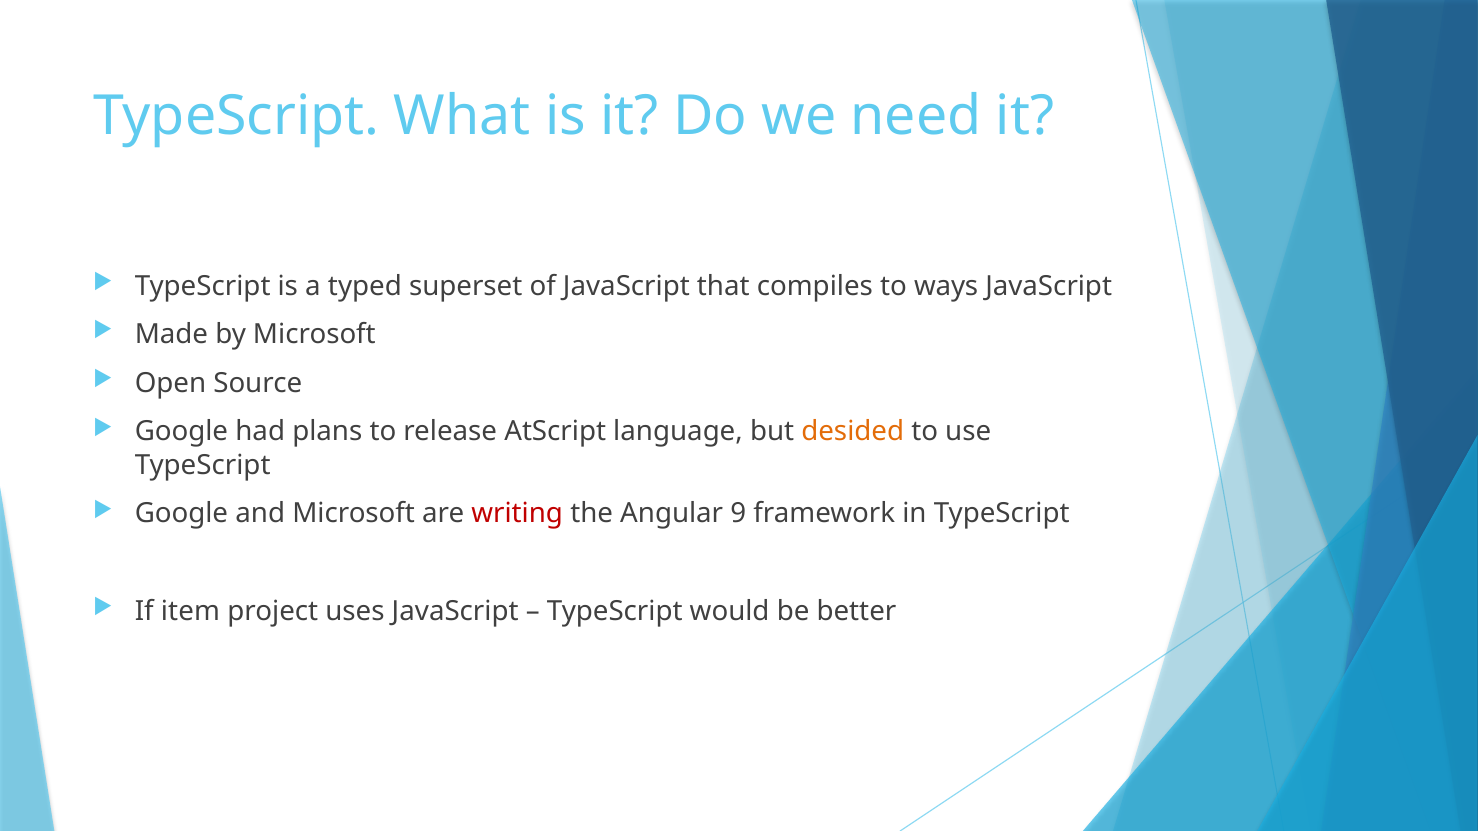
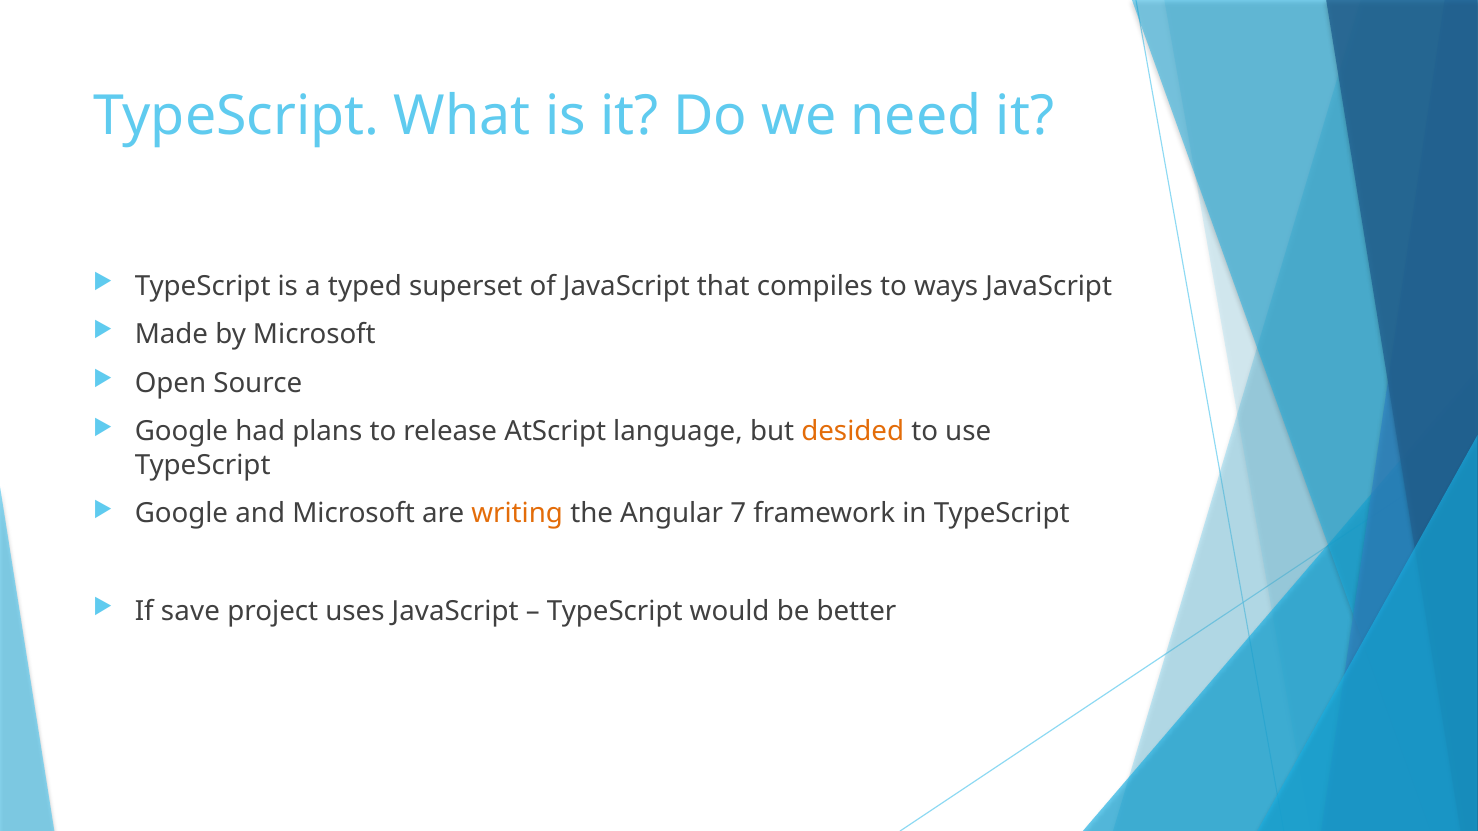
writing colour: red -> orange (517, 514)
9: 9 -> 7 (738, 514)
item: item -> save (190, 611)
